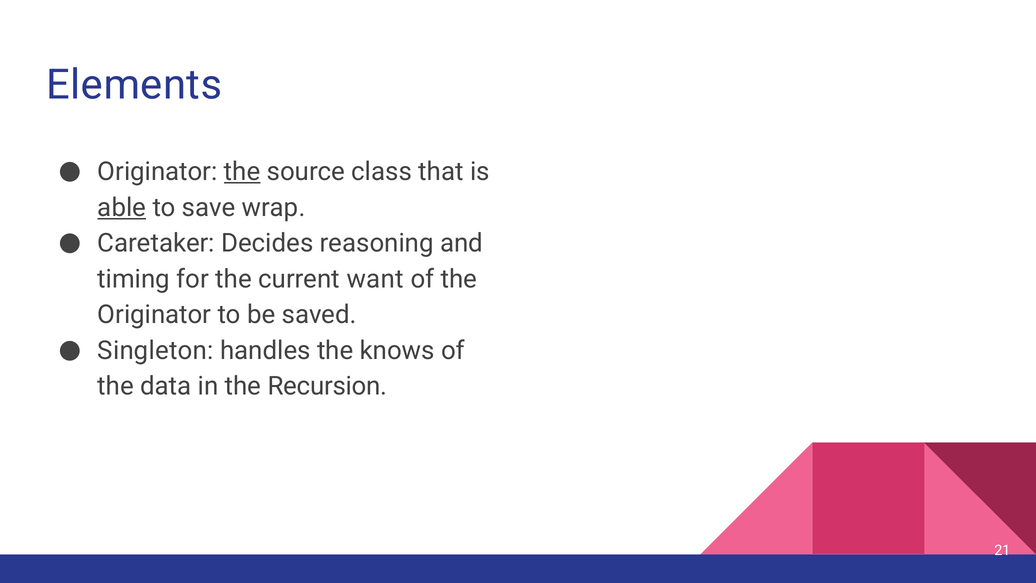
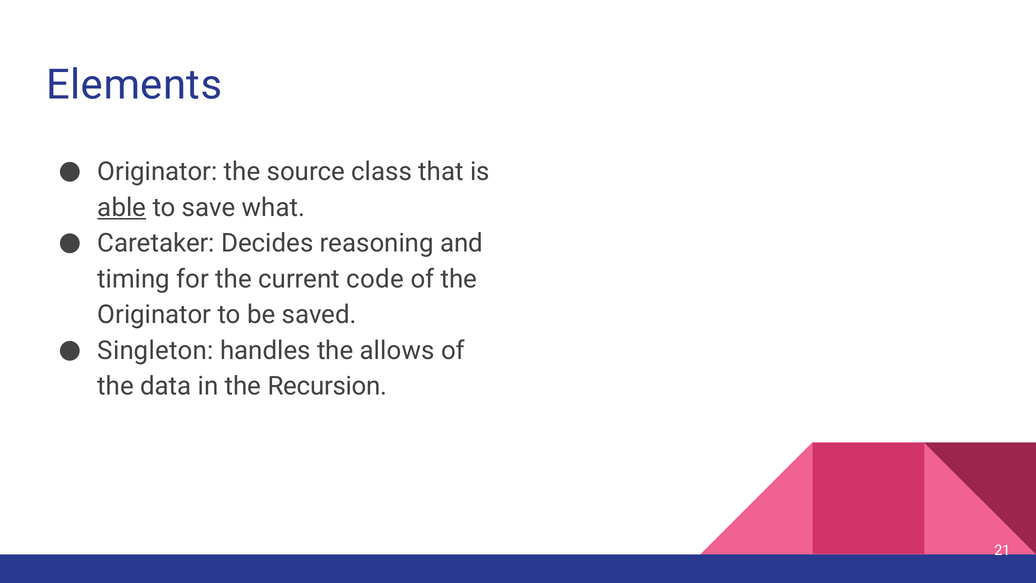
the underline: present -> none (242, 172)
wrap: wrap -> what (273, 207)
want: want -> code (375, 279)
knows: knows -> allows (397, 350)
